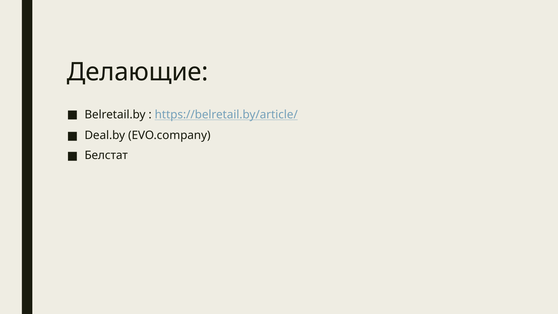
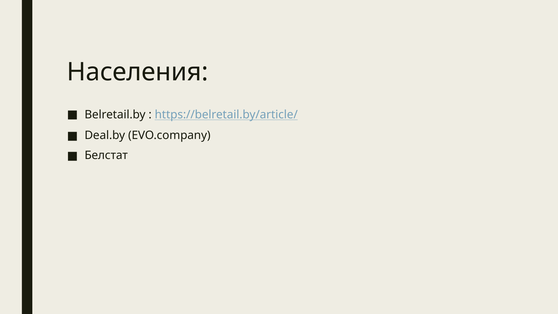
Делающие: Делающие -> Населения (138, 72)
